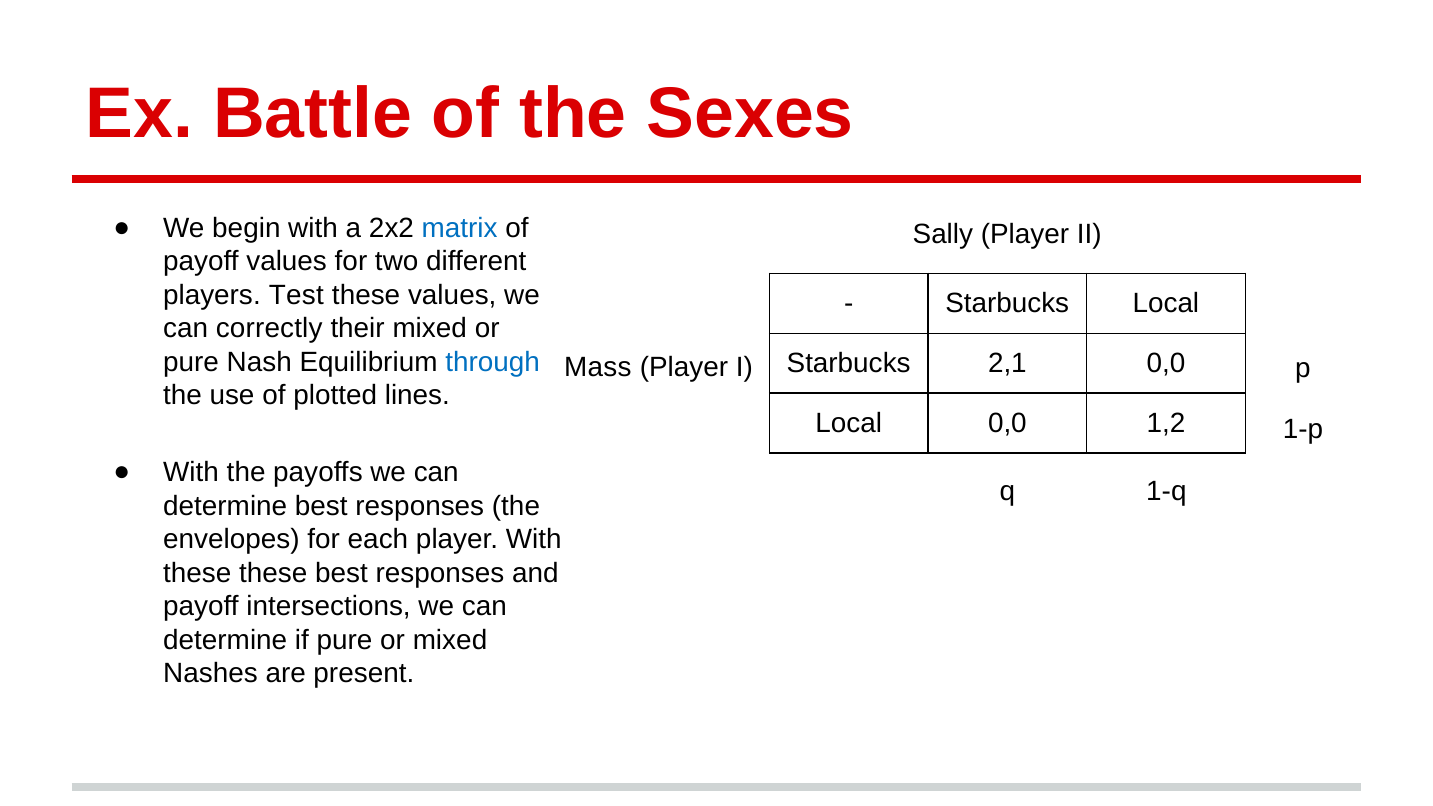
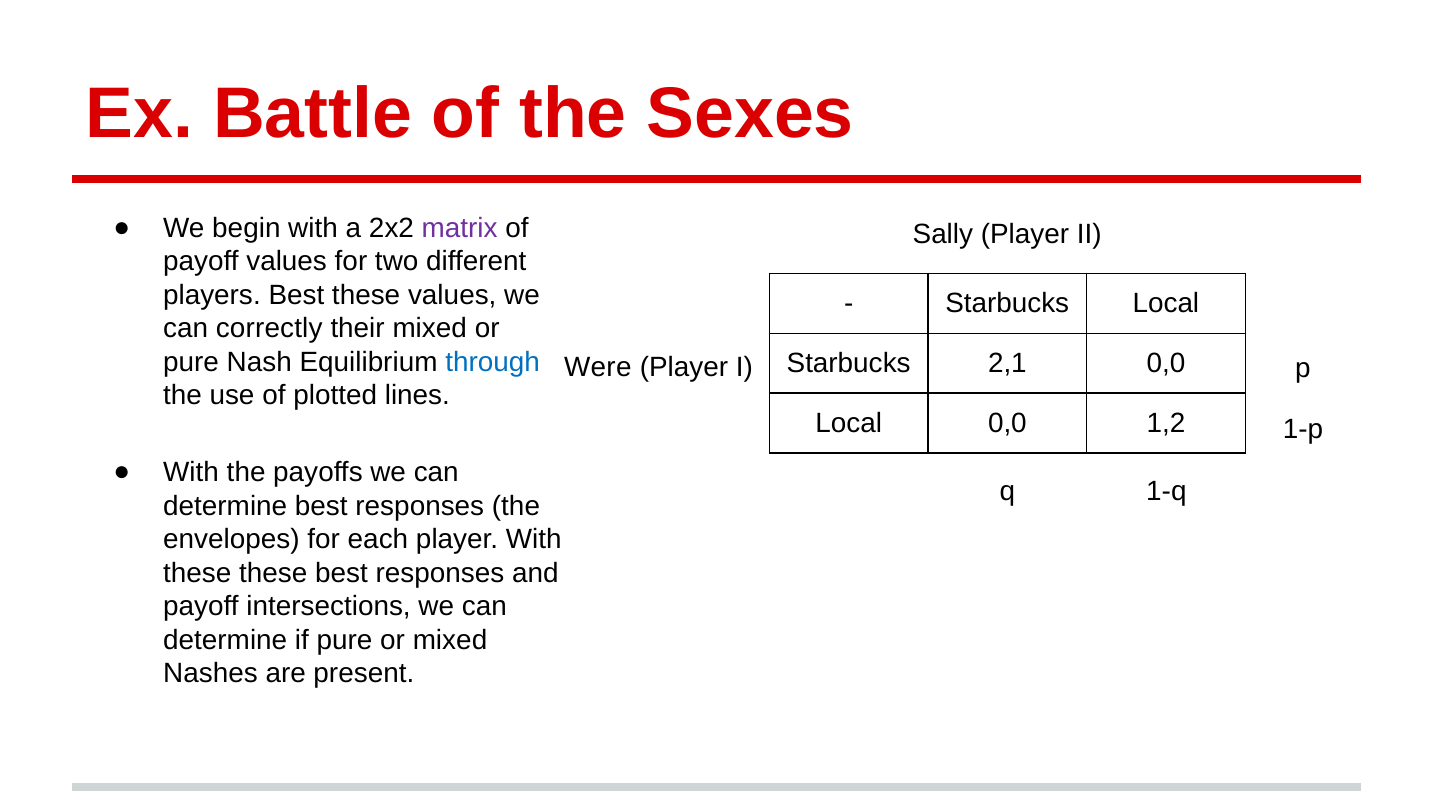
matrix colour: blue -> purple (460, 228)
players Test: Test -> Best (296, 295)
Mass: Mass -> Were (598, 368)
